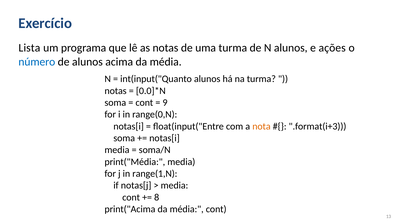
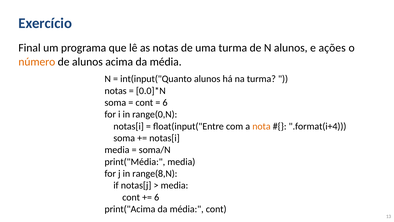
Lista: Lista -> Final (29, 48)
número colour: blue -> orange (37, 62)
9: 9 -> 6 (165, 102)
.format(i+3: .format(i+3 -> .format(i+4 (318, 126)
range(1,N: range(1,N -> range(8,N (155, 173)
8: 8 -> 6 (157, 197)
